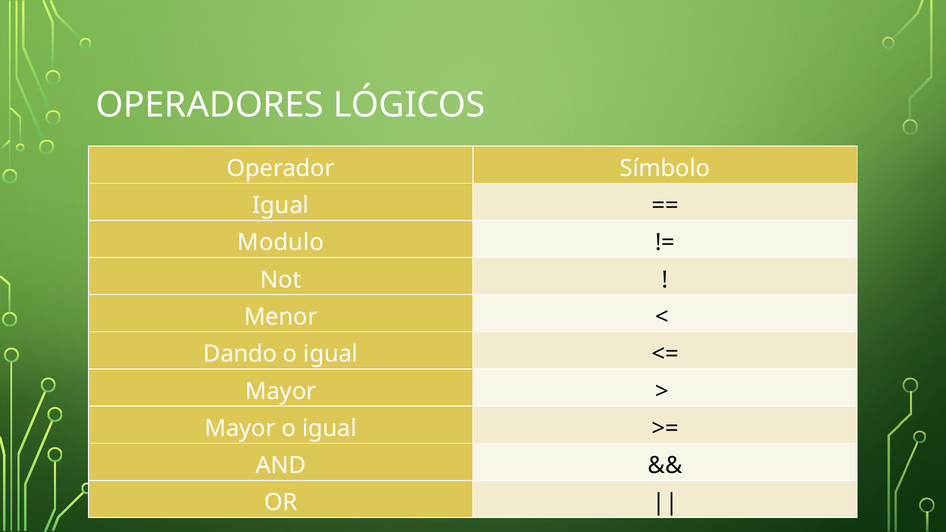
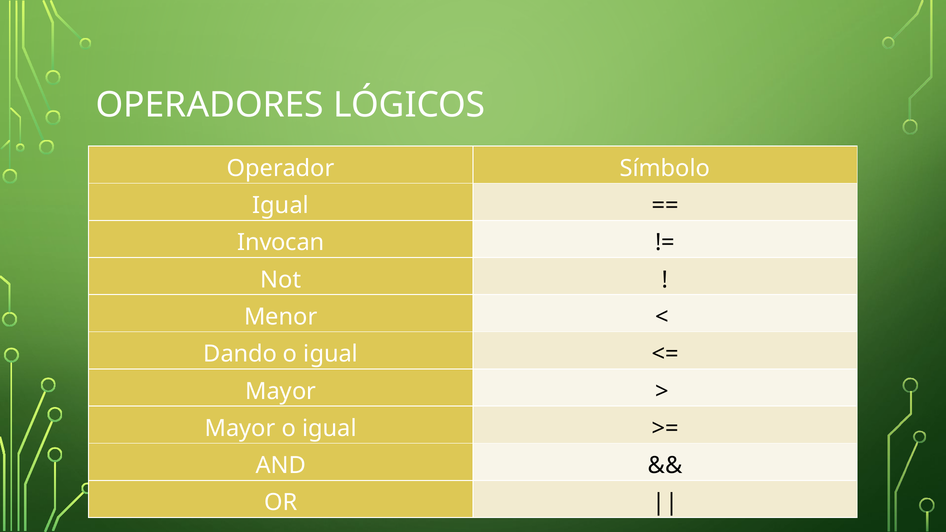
Modulo: Modulo -> Invocan (281, 243)
